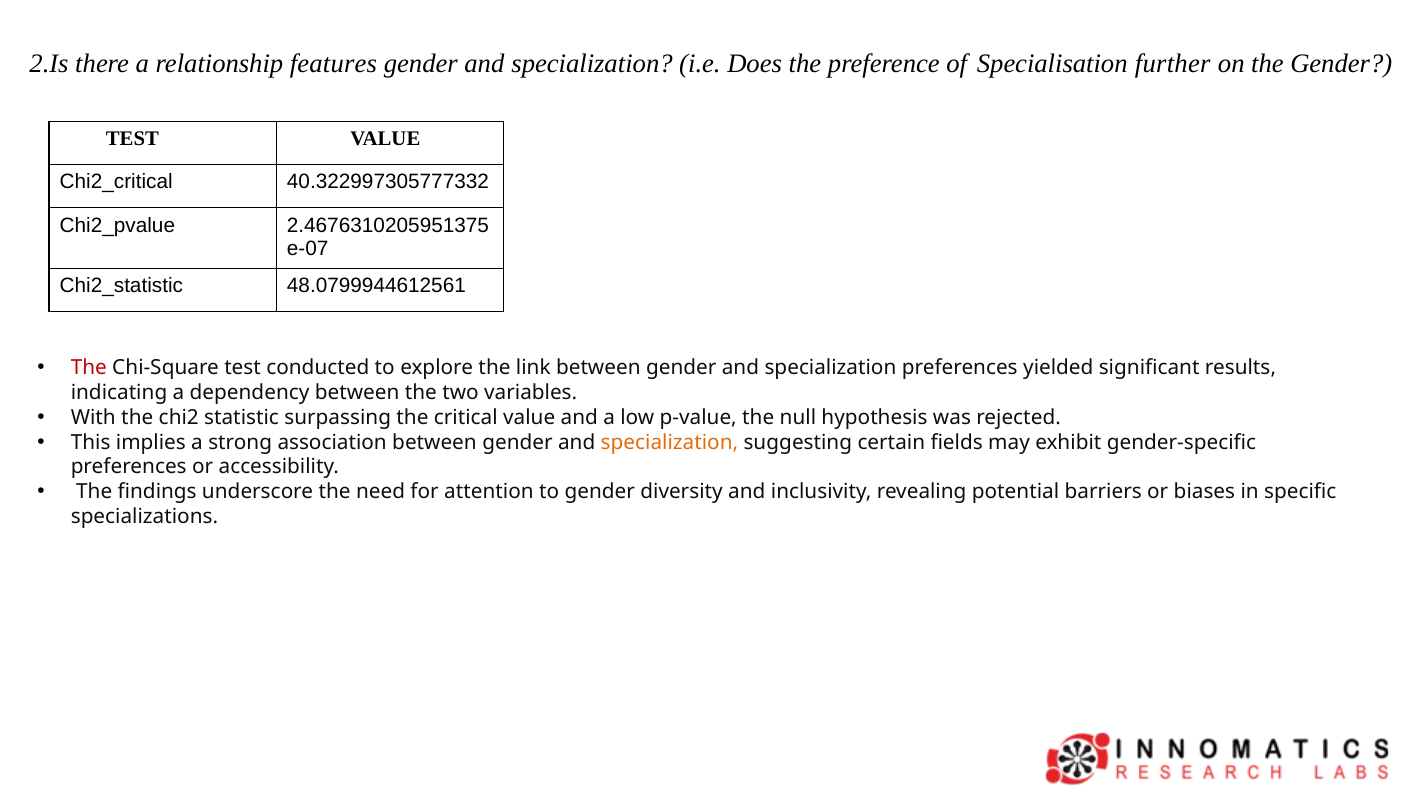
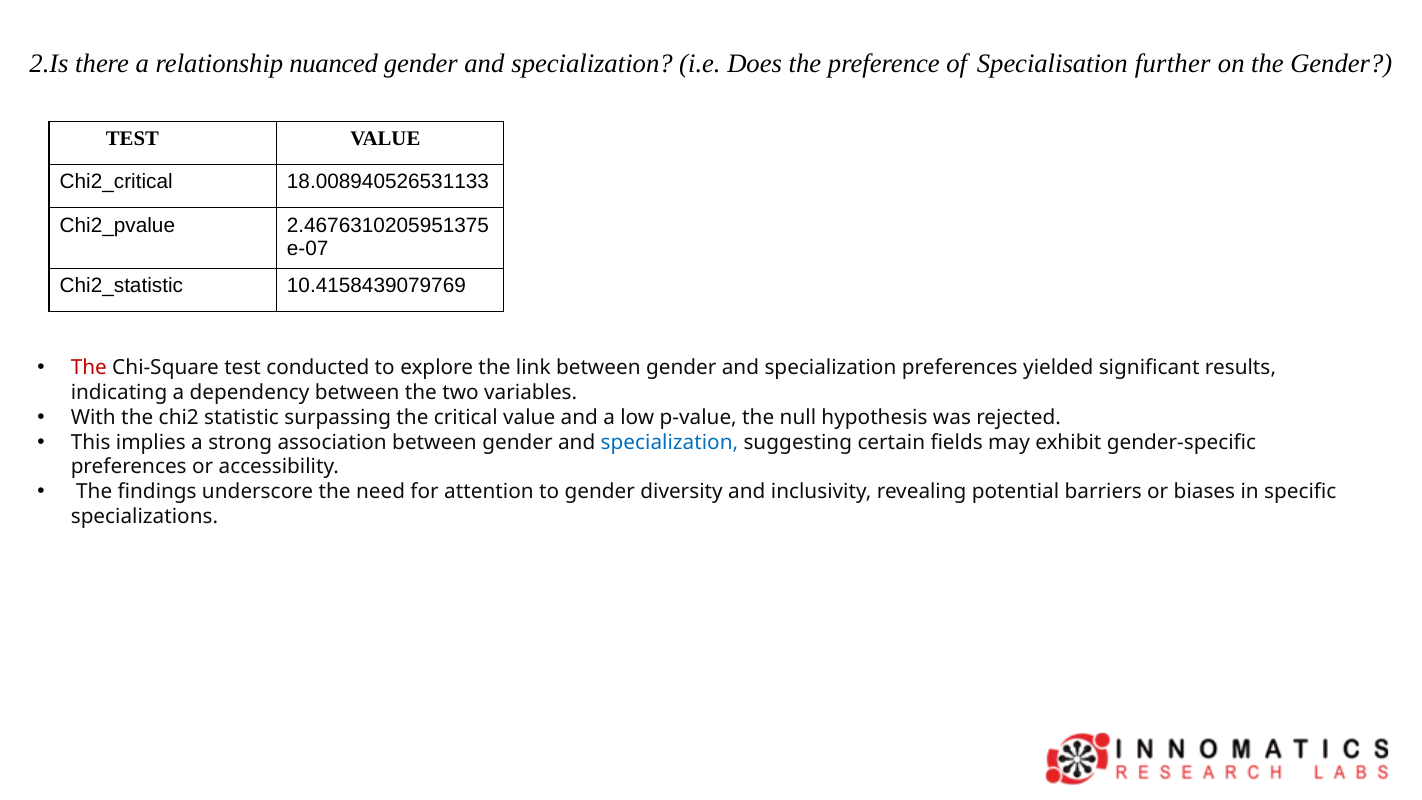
features: features -> nuanced (334, 64)
40.322997305777332: 40.322997305777332 -> 18.008940526531133 (388, 182)
48.0799944612561: 48.0799944612561 -> 10.4158439079769 (376, 286)
specialization colour: orange -> blue (669, 442)
